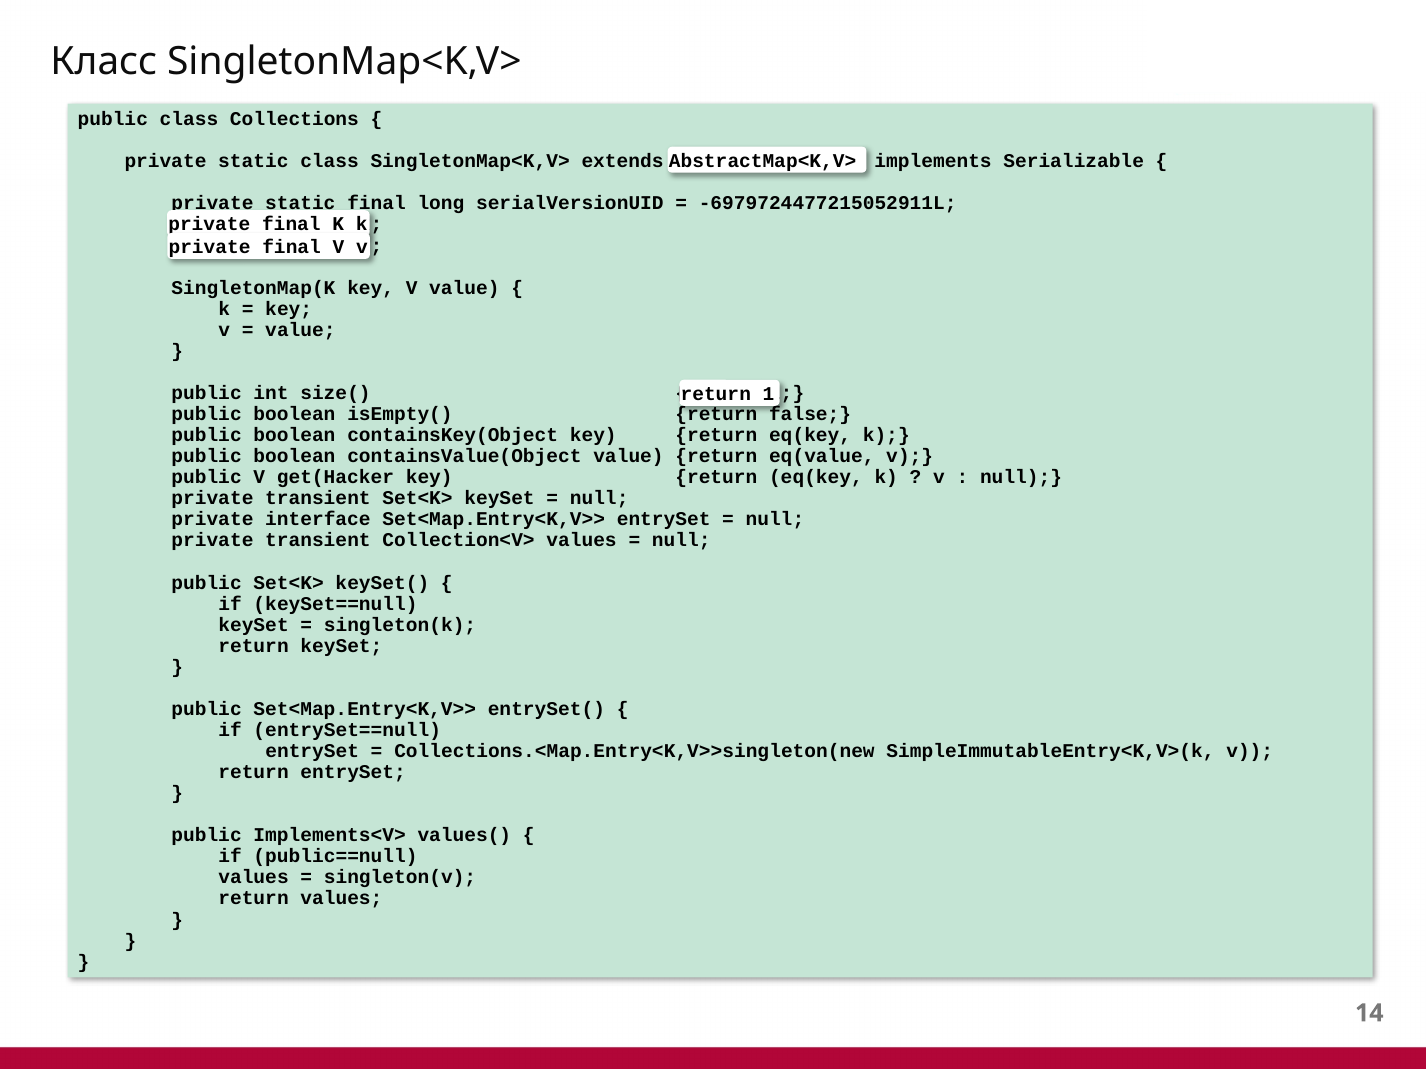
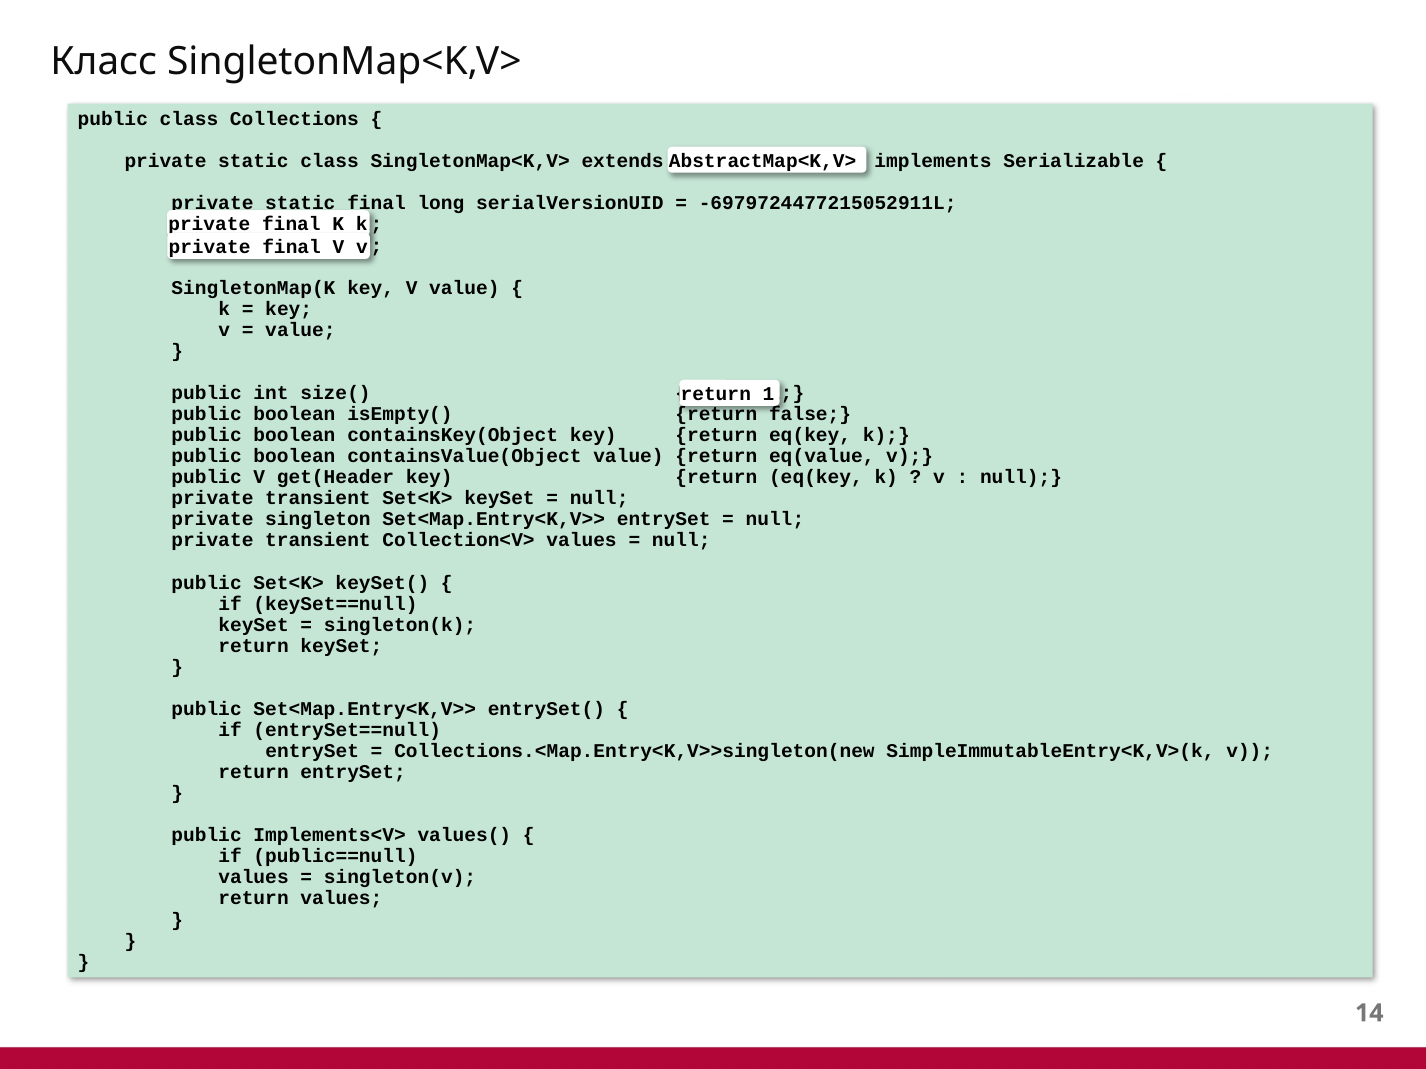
get(Hacker: get(Hacker -> get(Header (335, 477)
interface: interface -> singleton (318, 520)
